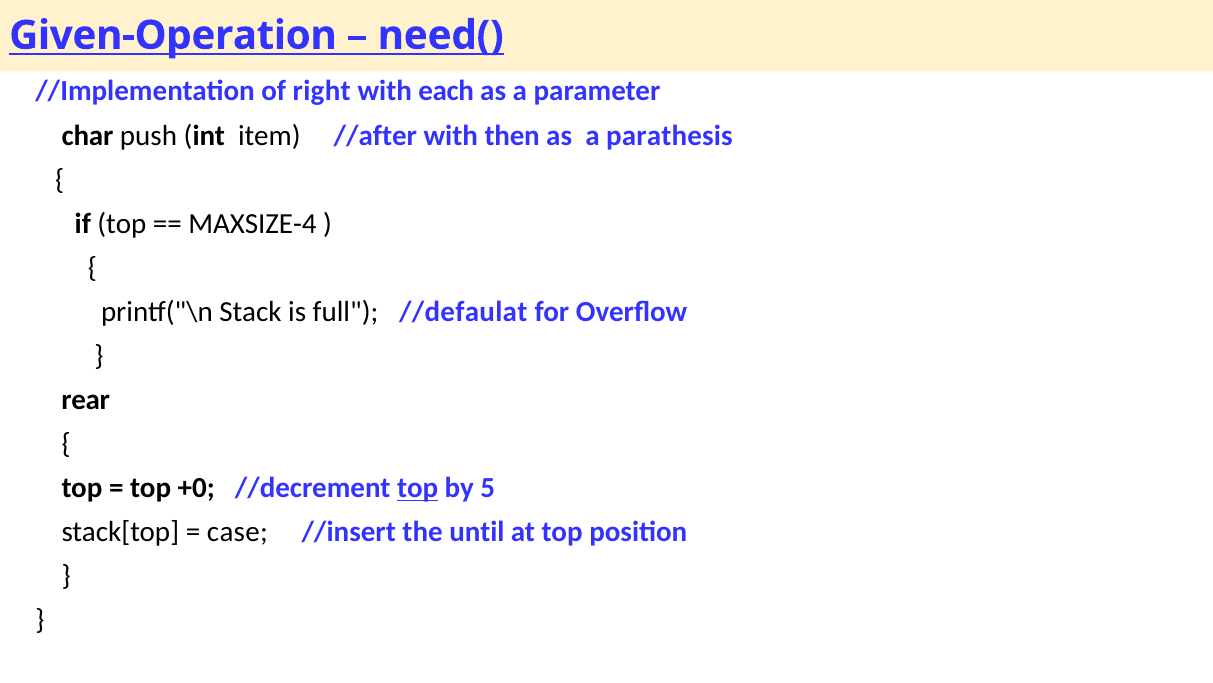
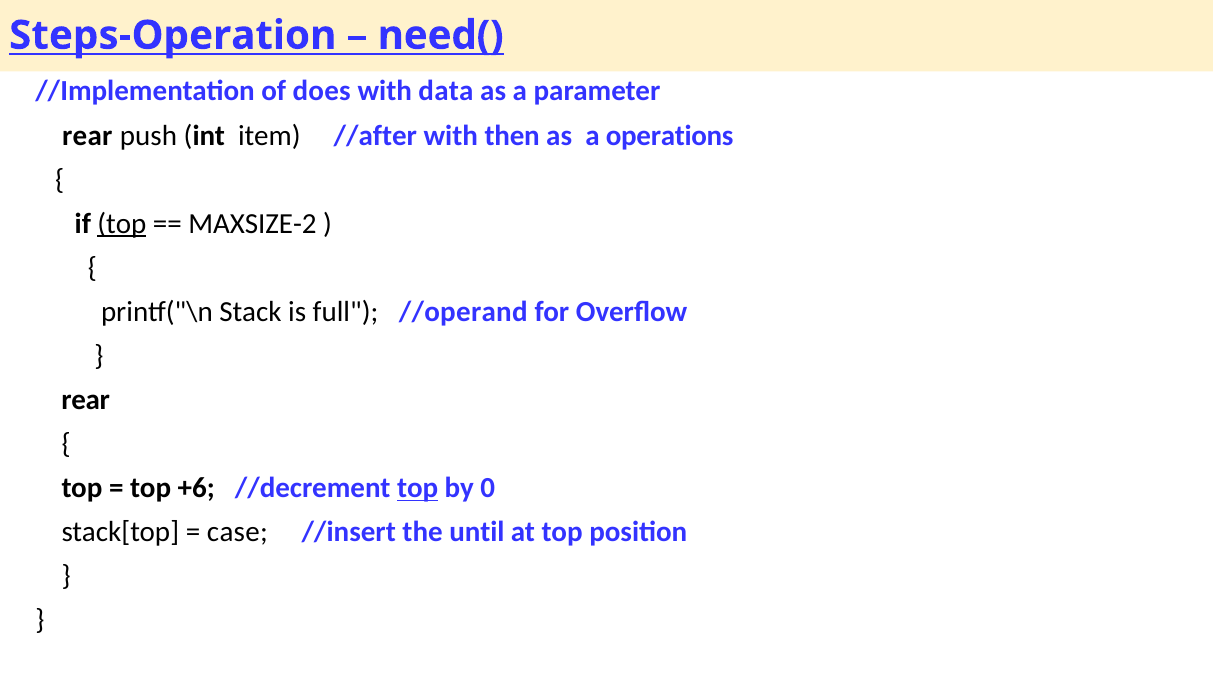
Given-Operation: Given-Operation -> Steps-Operation (173, 35)
right: right -> does (322, 91)
each: each -> data (446, 91)
char: char -> rear (87, 135)
parathesis: parathesis -> operations (670, 135)
top underline: none -> present (122, 223)
MAXSIZE-4: MAXSIZE-4 -> MAXSIZE-2 (253, 223)
//defaulat: //defaulat -> //operand (463, 311)
+0: +0 -> +6 (196, 487)
5: 5 -> 0 (488, 487)
